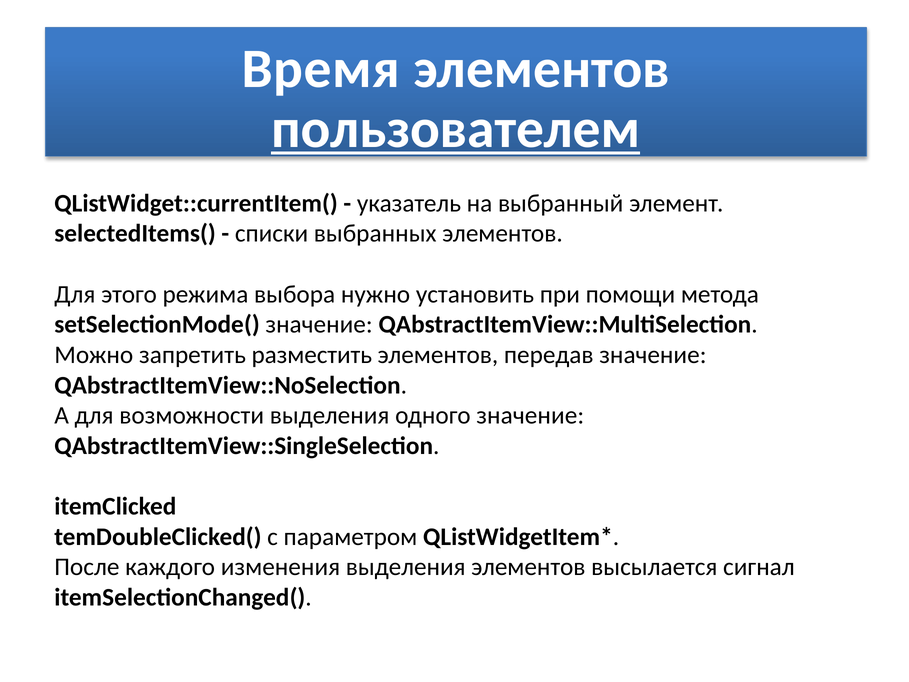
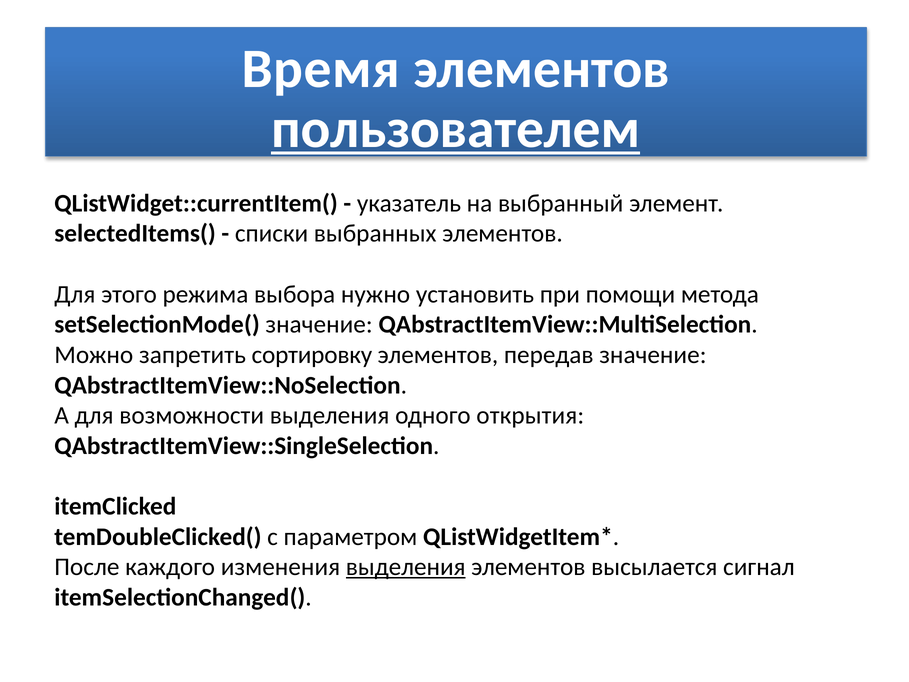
разместить: разместить -> сортировку (312, 355)
одного значение: значение -> открытия (530, 415)
выделения underline: none -> present (406, 567)
